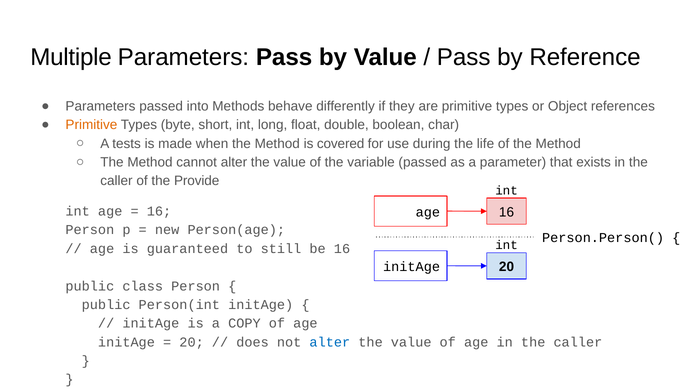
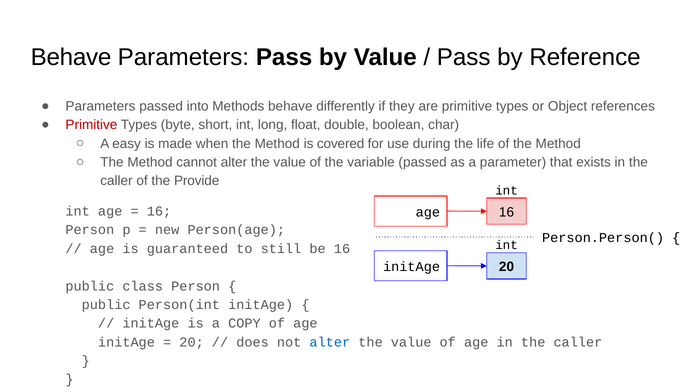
Multiple: Multiple -> Behave (71, 57)
Primitive colour: orange -> red (91, 125)
tests: tests -> easy (127, 143)
